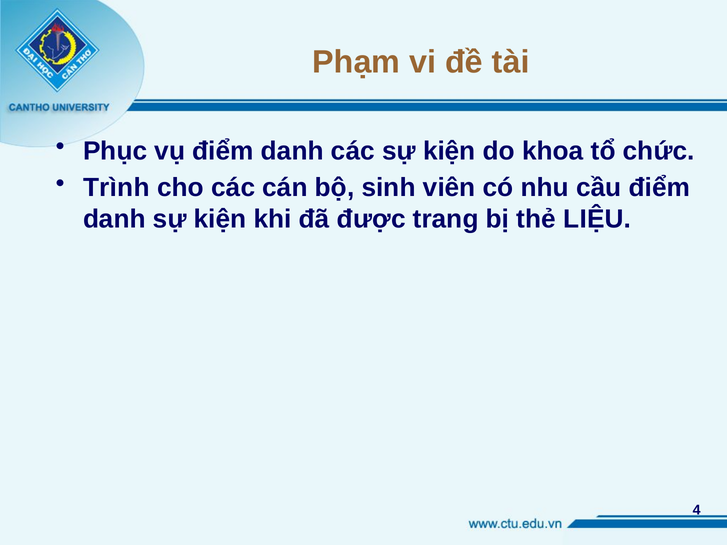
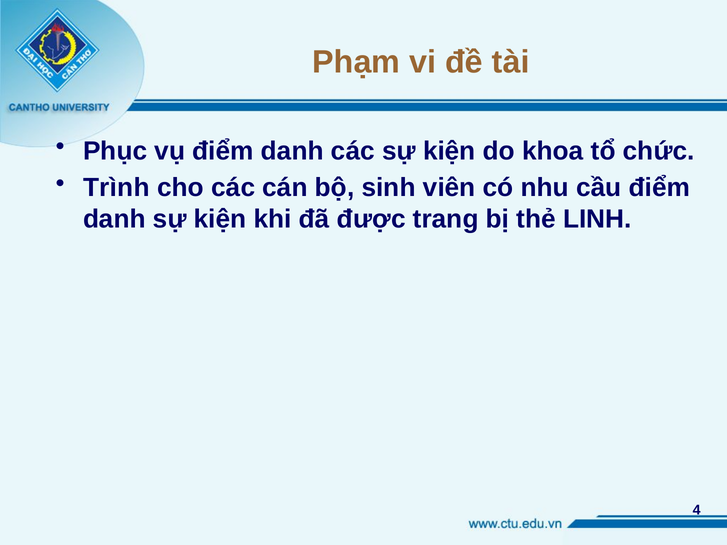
LIỆU: LIỆU -> LINH (597, 219)
